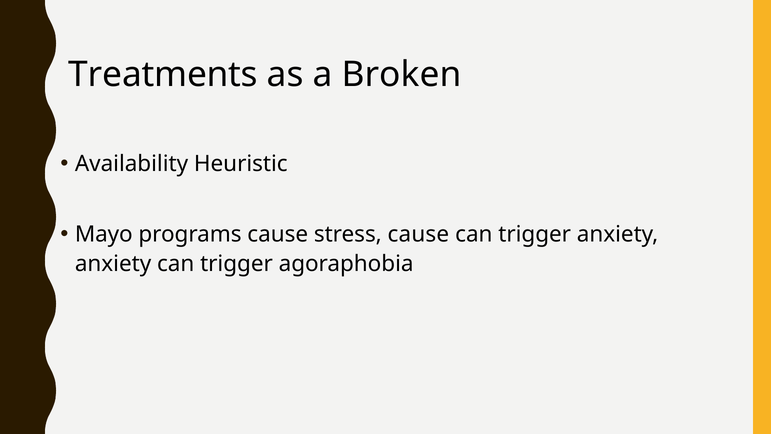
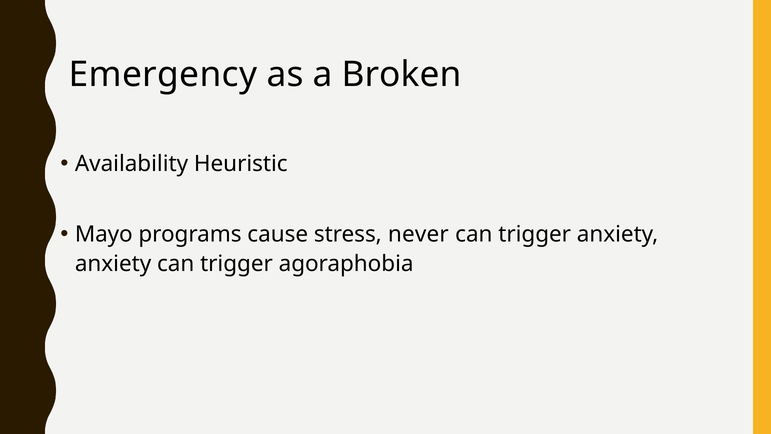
Treatments: Treatments -> Emergency (163, 74)
stress cause: cause -> never (418, 234)
